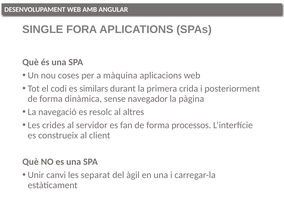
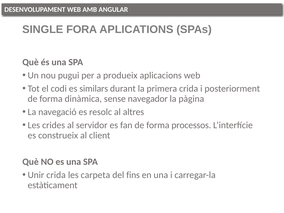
coses: coses -> pugui (69, 75)
màquina: màquina -> produeix (120, 75)
Unir canvi: canvi -> crida (56, 175)
separat: separat -> carpeta (95, 175)
àgil: àgil -> fins (133, 175)
